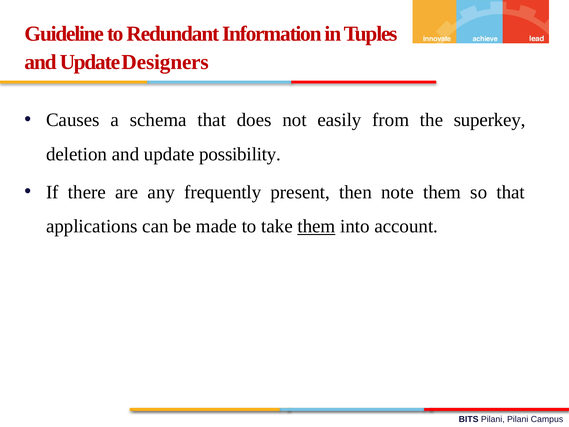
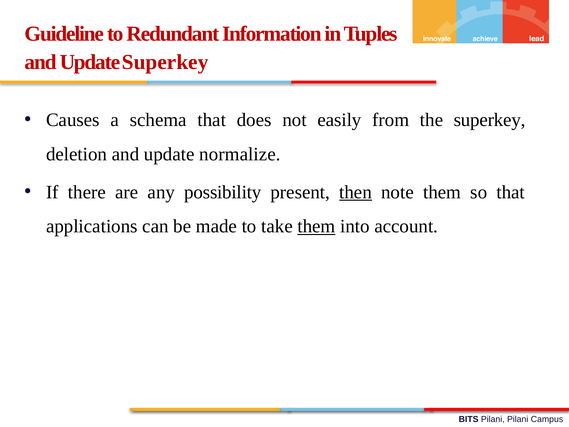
Update Designers: Designers -> Superkey (165, 62)
possibility: possibility -> normalize (240, 154)
frequently: frequently -> possibility (223, 192)
then underline: none -> present (356, 192)
